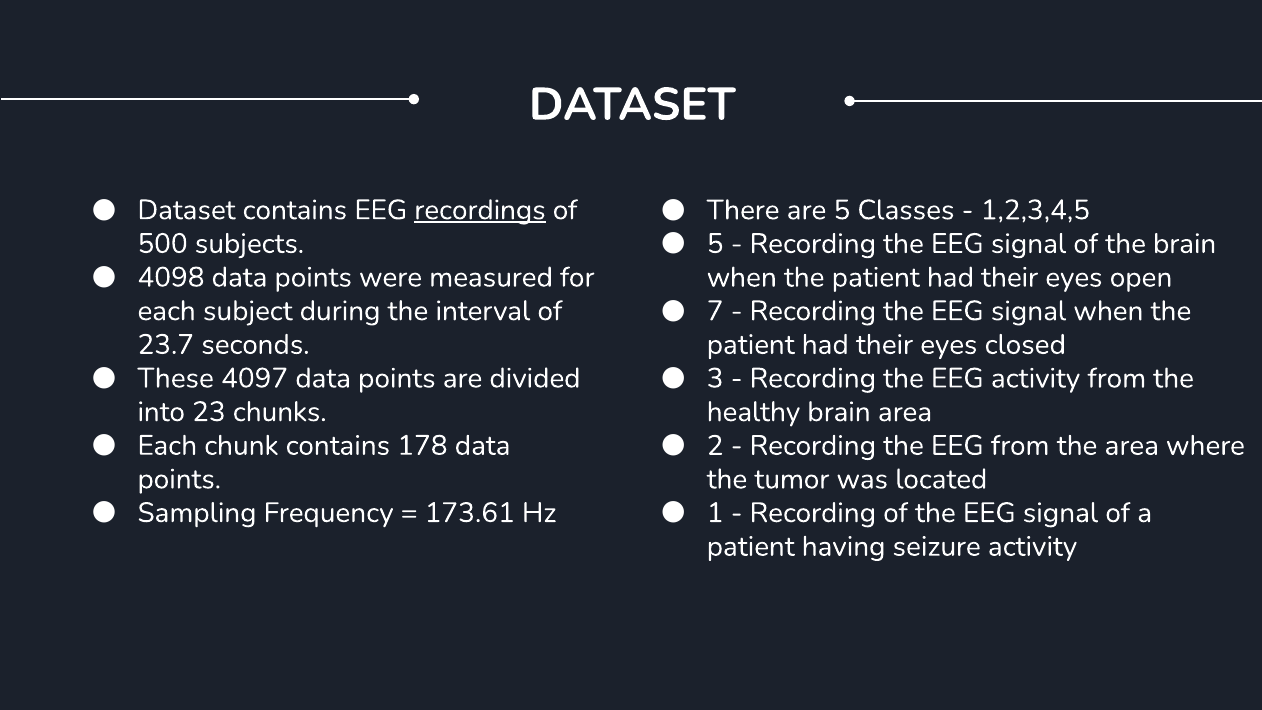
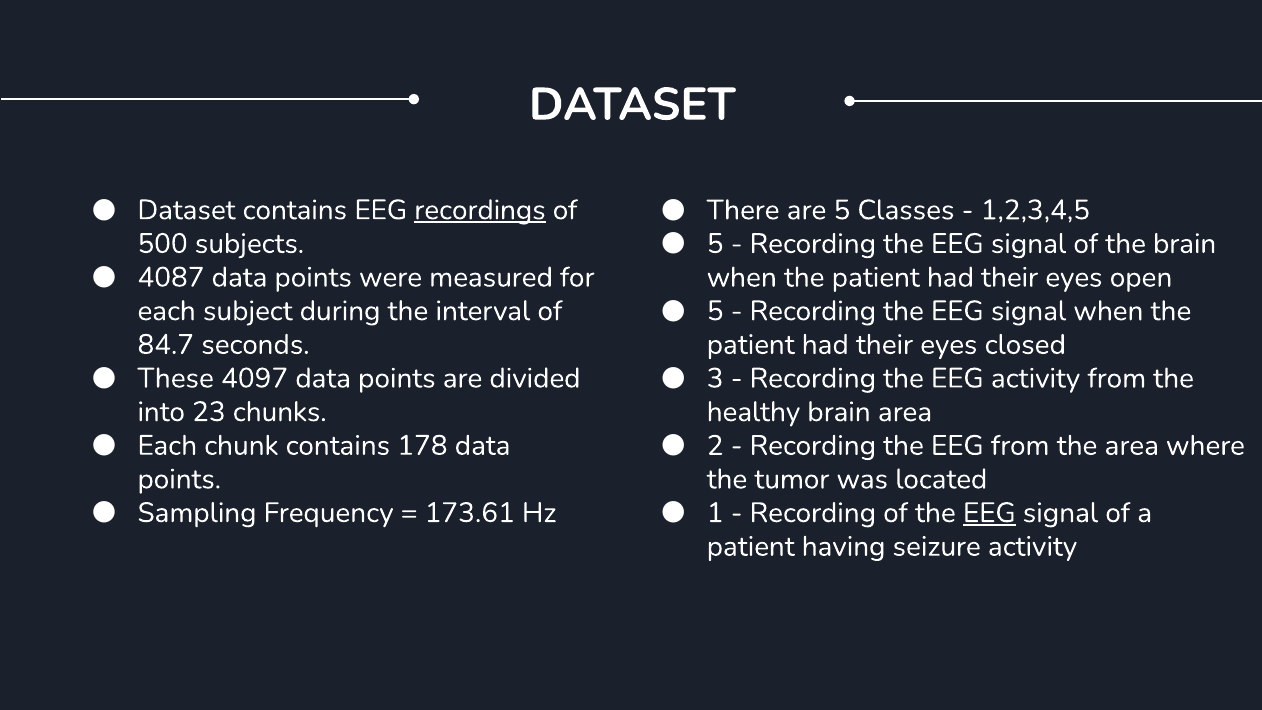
4098: 4098 -> 4087 (171, 277)
7: 7 -> 5 (715, 311)
23.7: 23.7 -> 84.7 (166, 345)
EEG underline: none -> present (989, 513)
